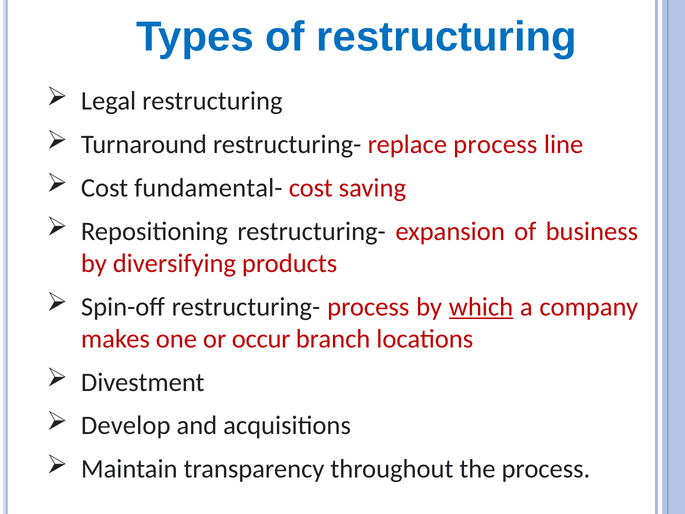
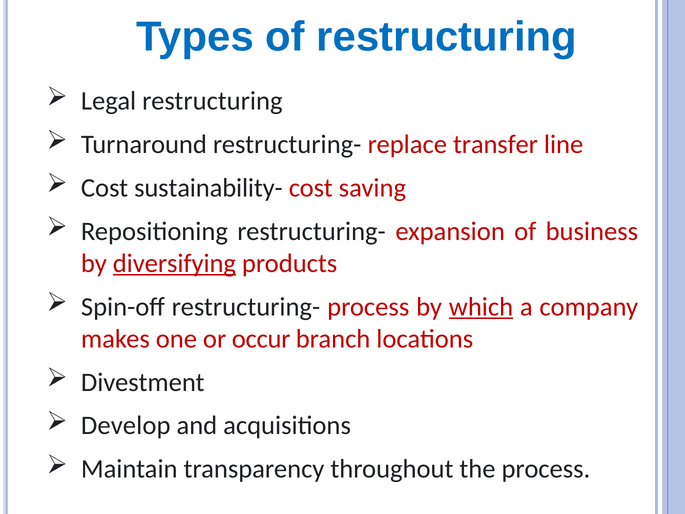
replace process: process -> transfer (495, 145)
fundamental-: fundamental- -> sustainability- (208, 188)
diversifying underline: none -> present (174, 263)
